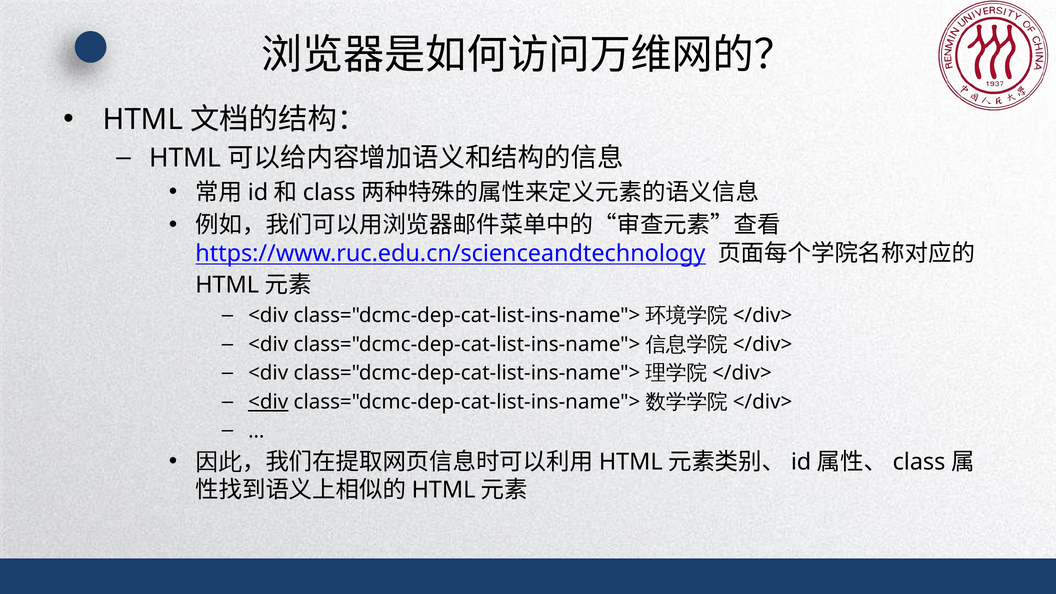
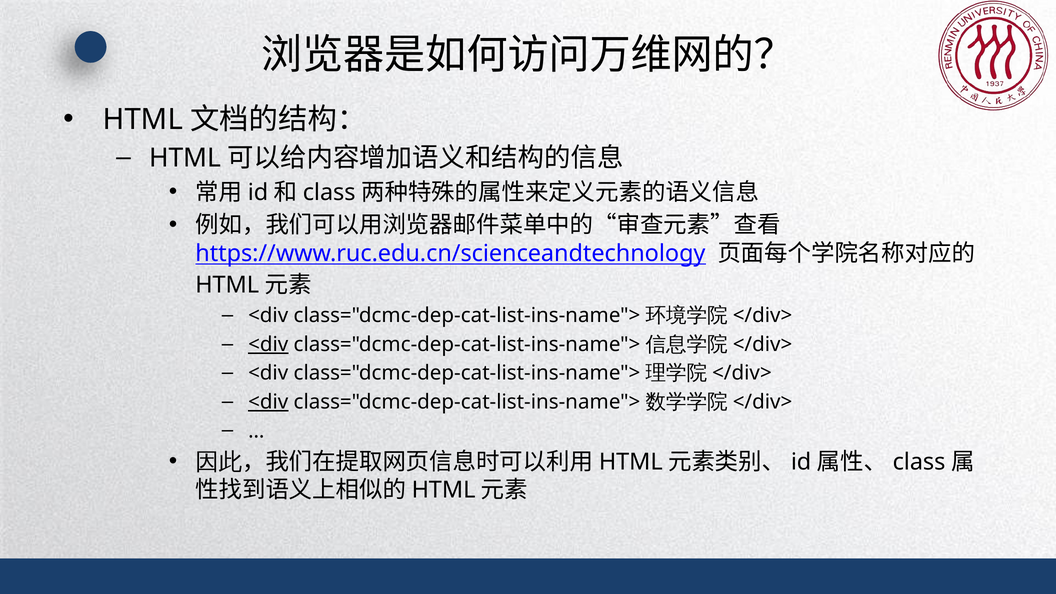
<div underline: none -> present (268, 344)
